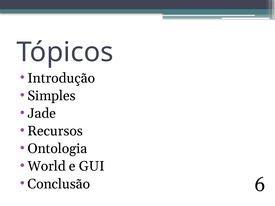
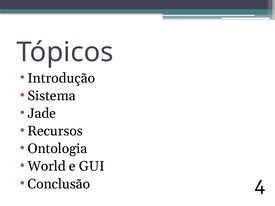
Simples: Simples -> Sistema (52, 96)
6: 6 -> 4 (260, 185)
